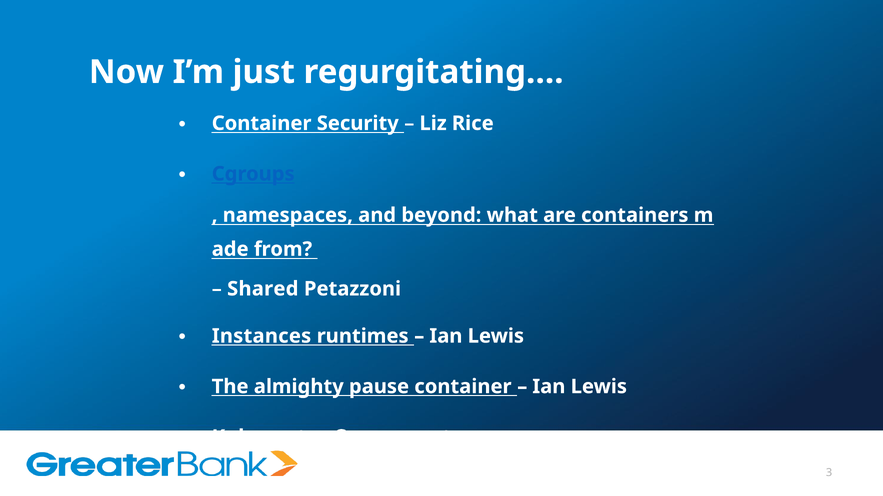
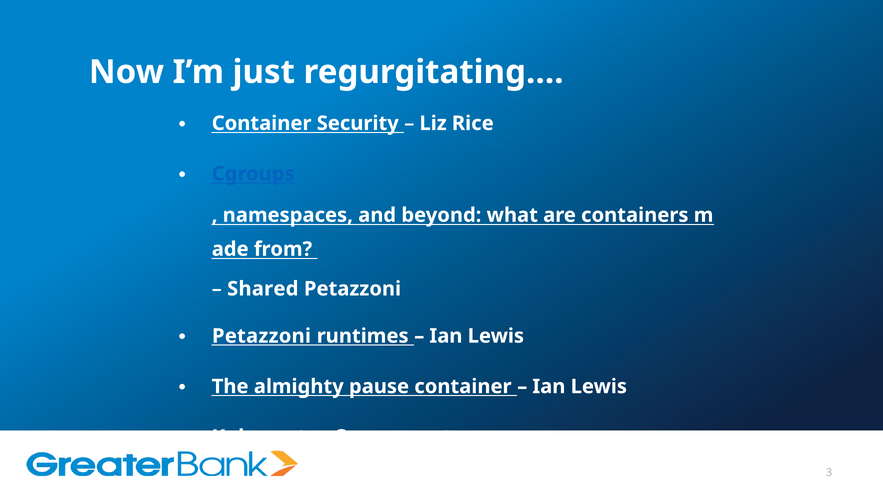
Instances: Instances -> Petazzoni (261, 336)
